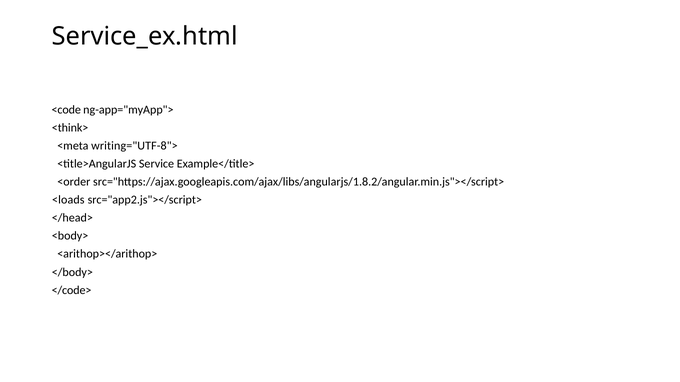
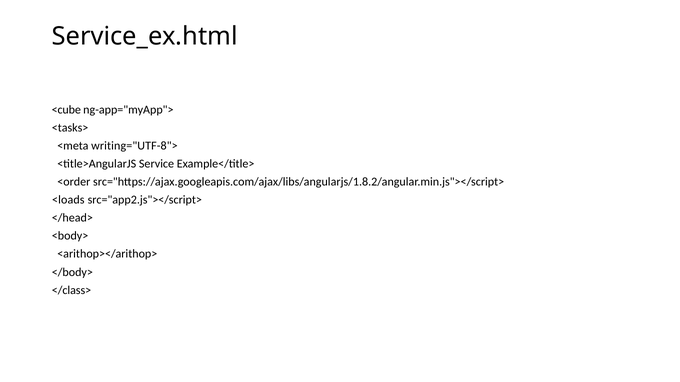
<code: <code -> <cube (66, 110)
<think>: <think> -> <tasks> (70, 128)
</code>: </code> -> </class> (72, 290)
